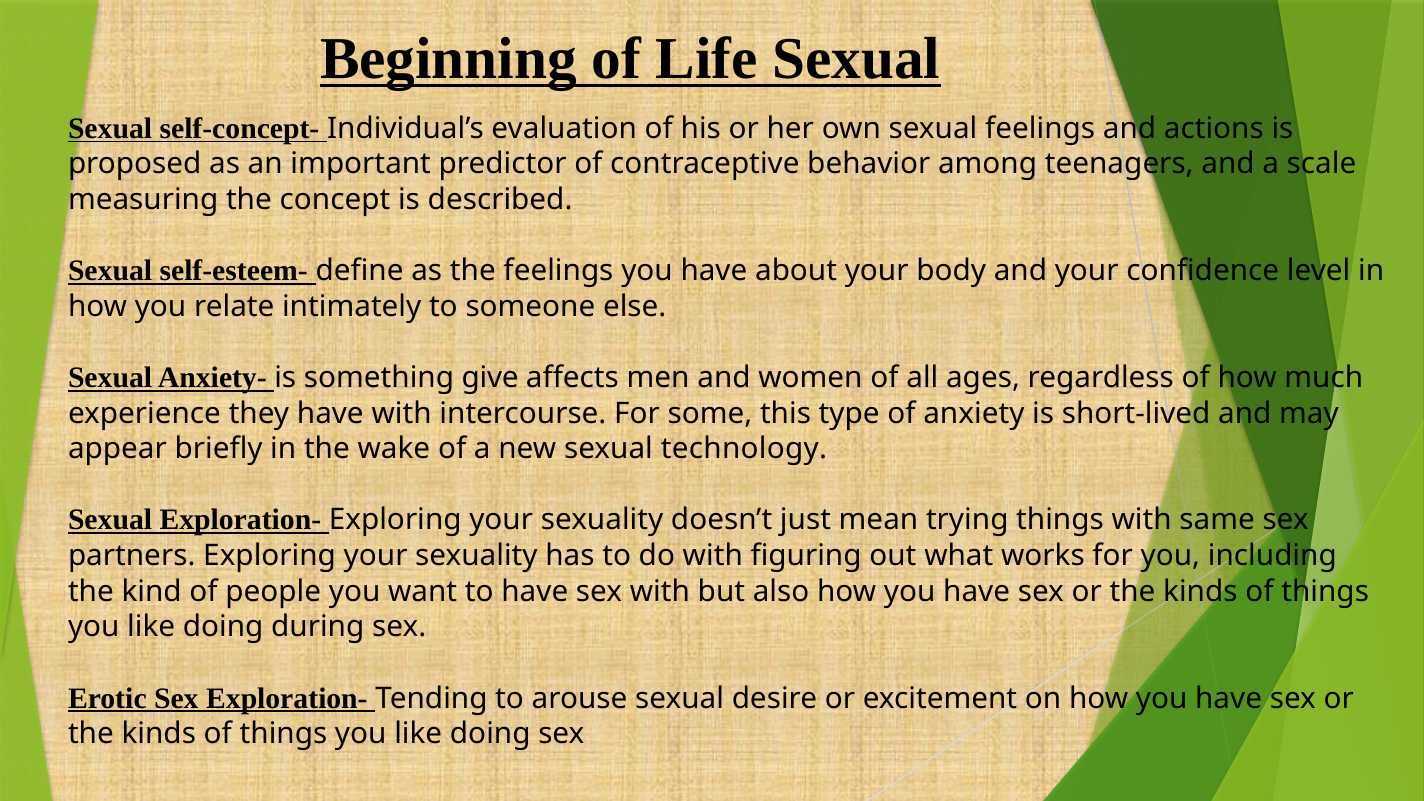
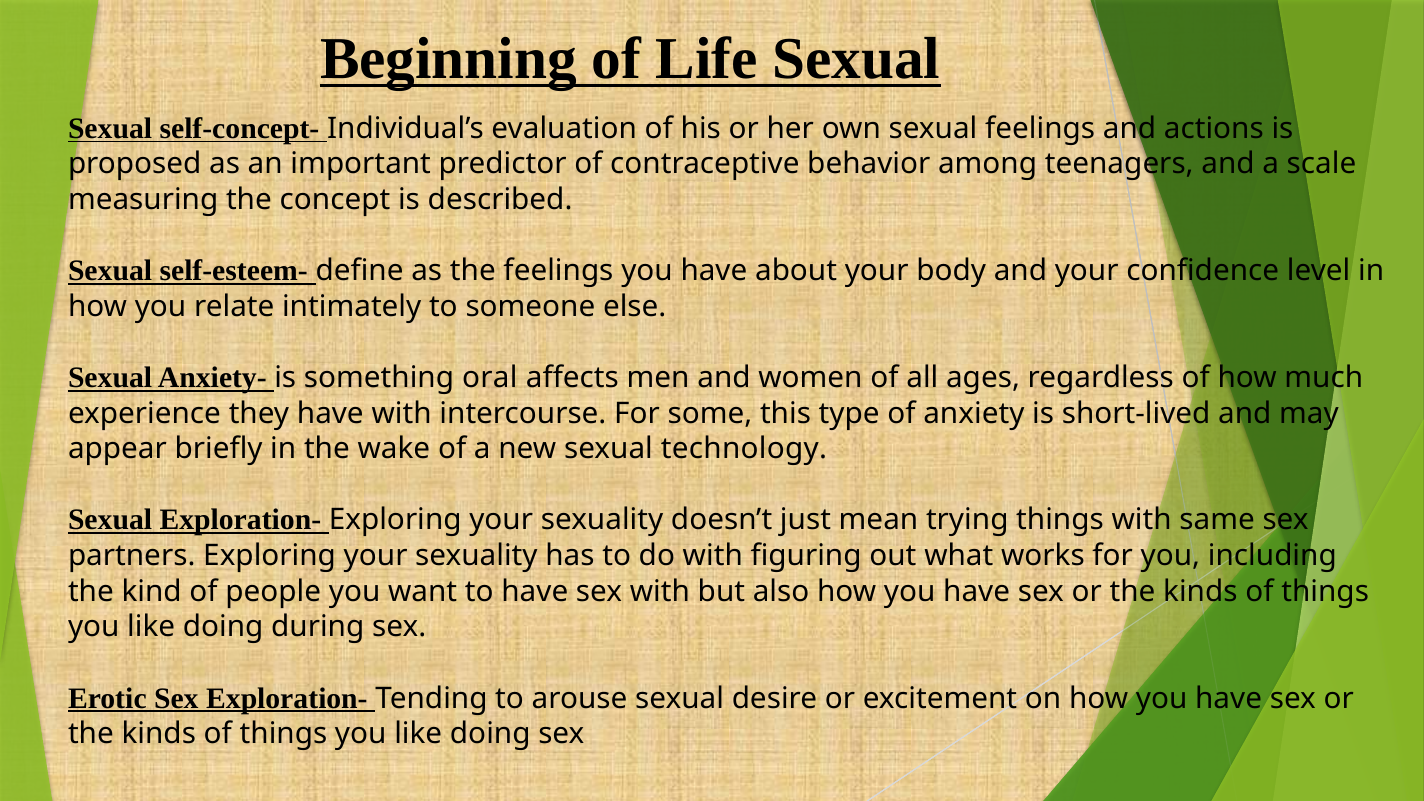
give: give -> oral (490, 378)
